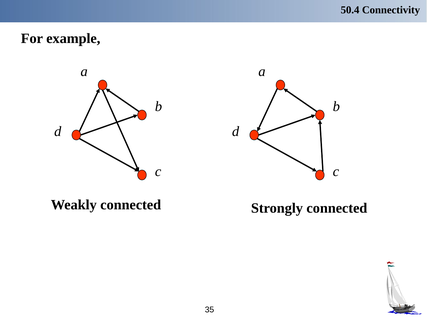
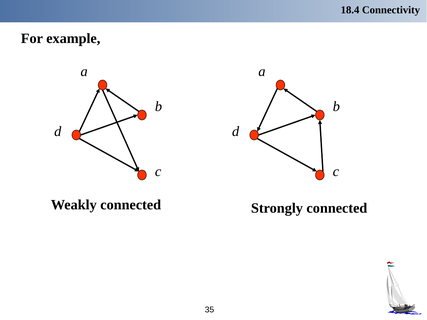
50.4: 50.4 -> 18.4 (350, 10)
